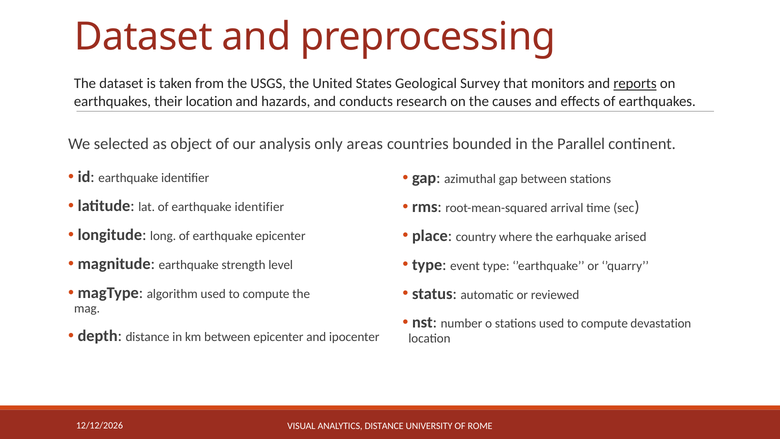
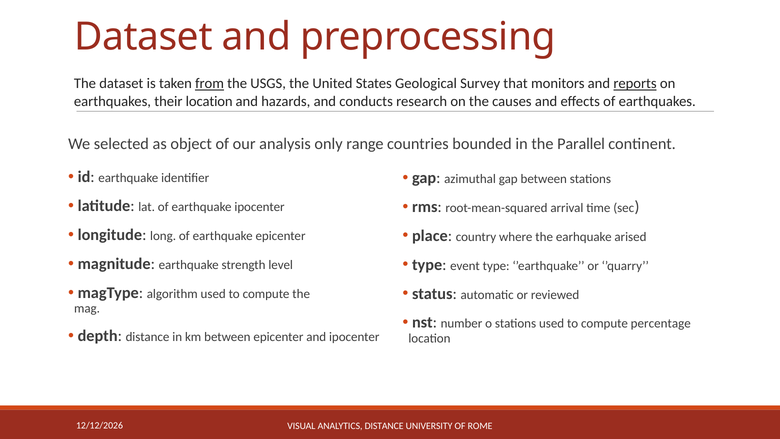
from underline: none -> present (210, 84)
areas: areas -> range (365, 144)
of earthquake identifier: identifier -> ipocenter (260, 207)
devastation: devastation -> percentage (661, 323)
